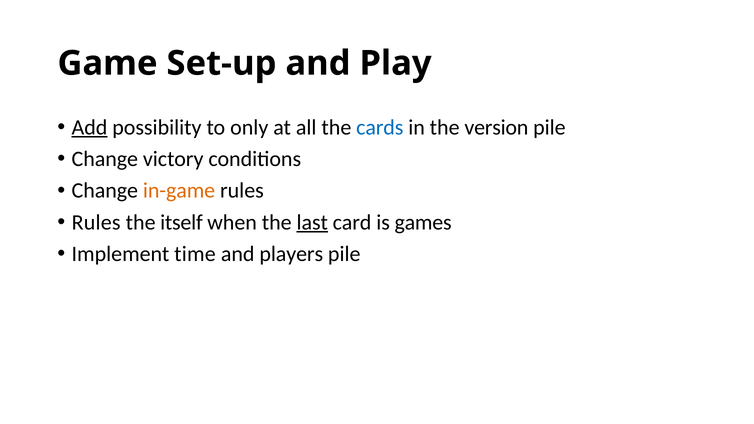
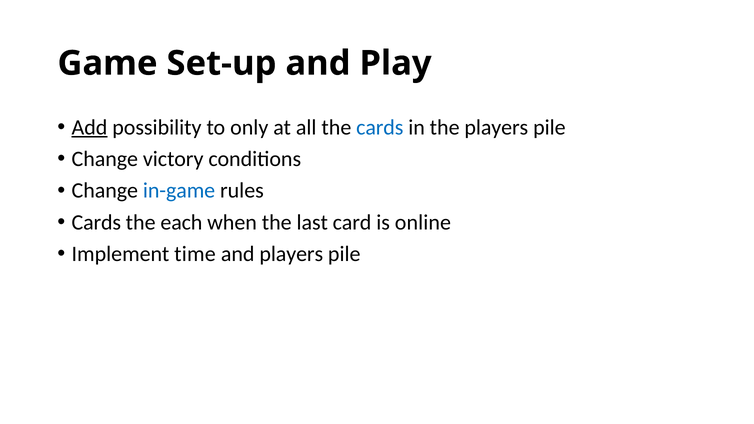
the version: version -> players (496, 127)
in-game colour: orange -> blue (179, 191)
Rules: Rules -> Cards (96, 222)
itself: itself -> each (181, 222)
last underline: present -> none (312, 222)
games: games -> online (423, 222)
